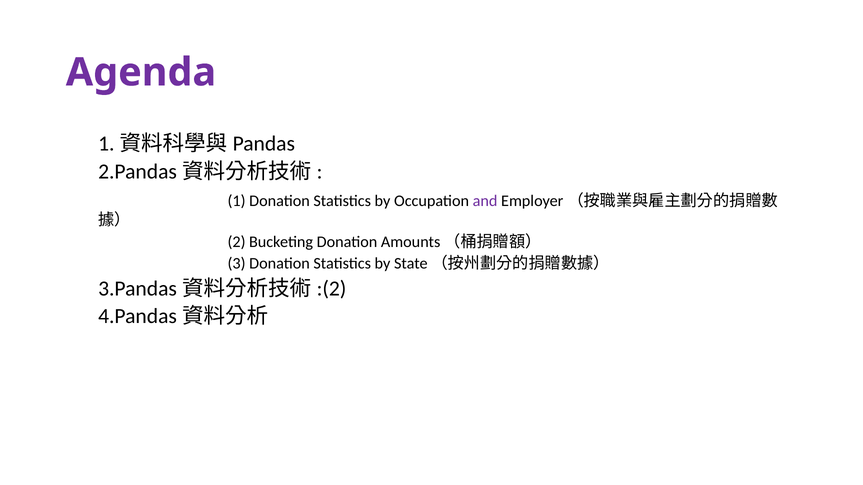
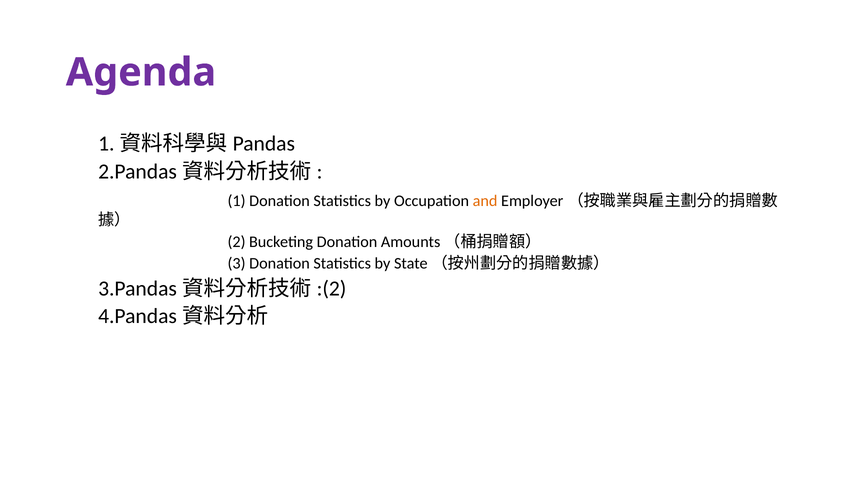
and colour: purple -> orange (485, 201)
